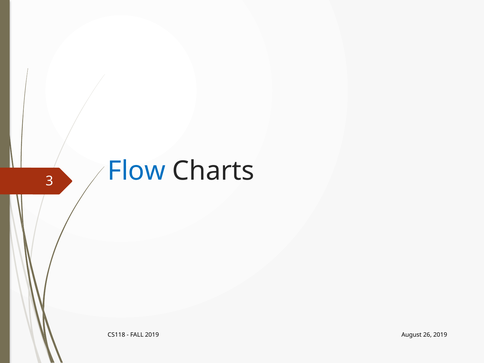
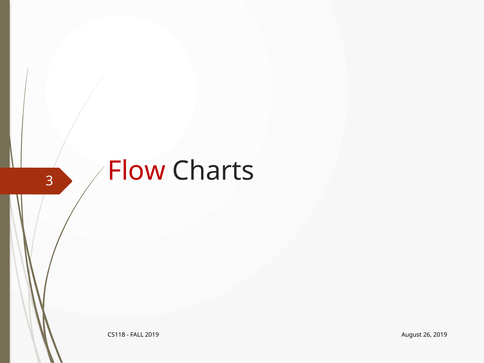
Flow colour: blue -> red (137, 171)
